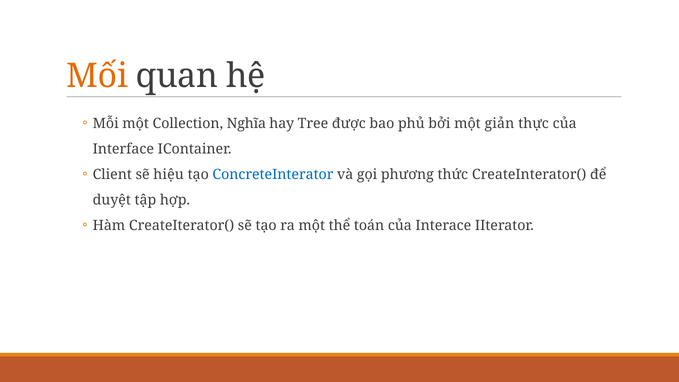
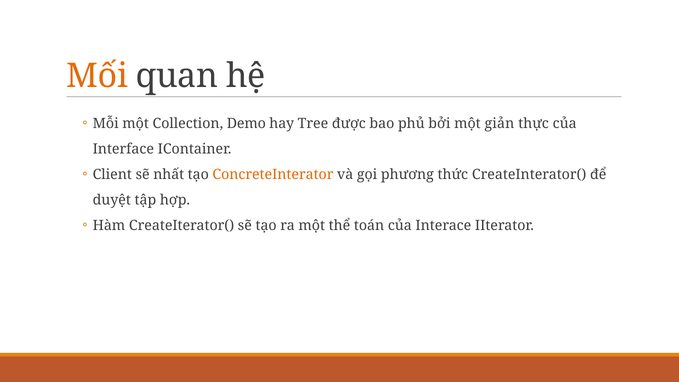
Nghĩa: Nghĩa -> Demo (246, 123)
hiệu: hiệu -> nhất (169, 174)
ConcreteInterator colour: blue -> orange (273, 174)
